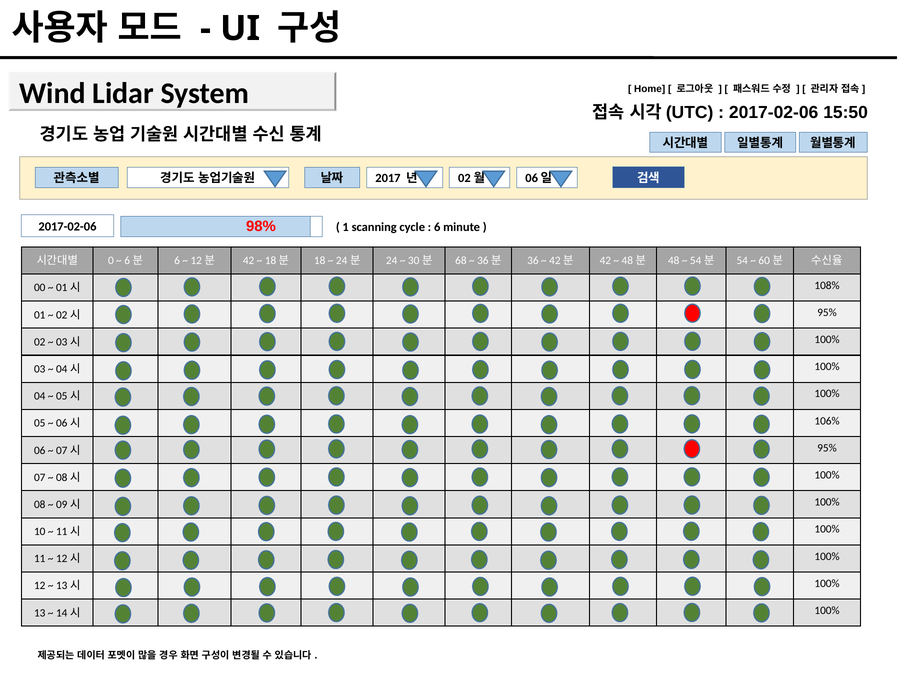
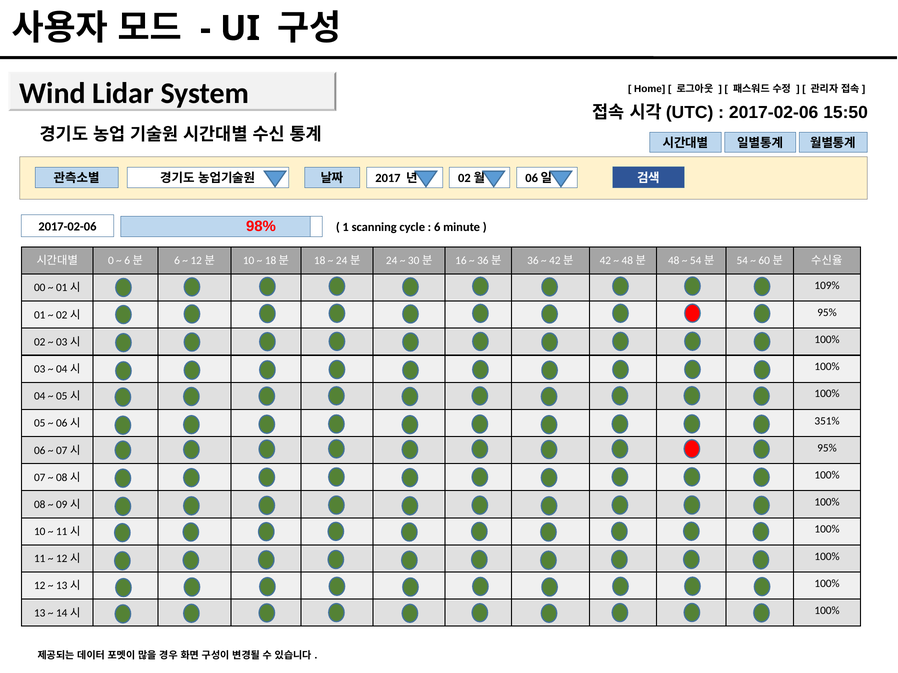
42: 42 -> 10 (249, 261)
68: 68 -> 16 (461, 261)
108%: 108% -> 109% (827, 286)
106%: 106% -> 351% (827, 421)
